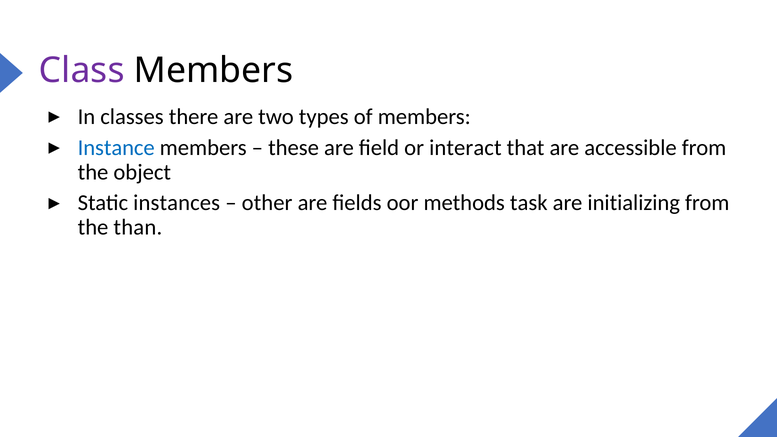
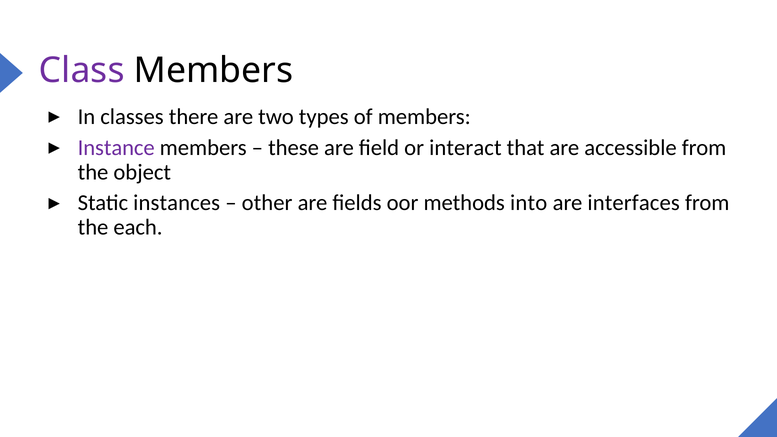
Instance colour: blue -> purple (116, 148)
task: task -> into (529, 203)
initializing: initializing -> interfaces (634, 203)
than: than -> each (138, 228)
